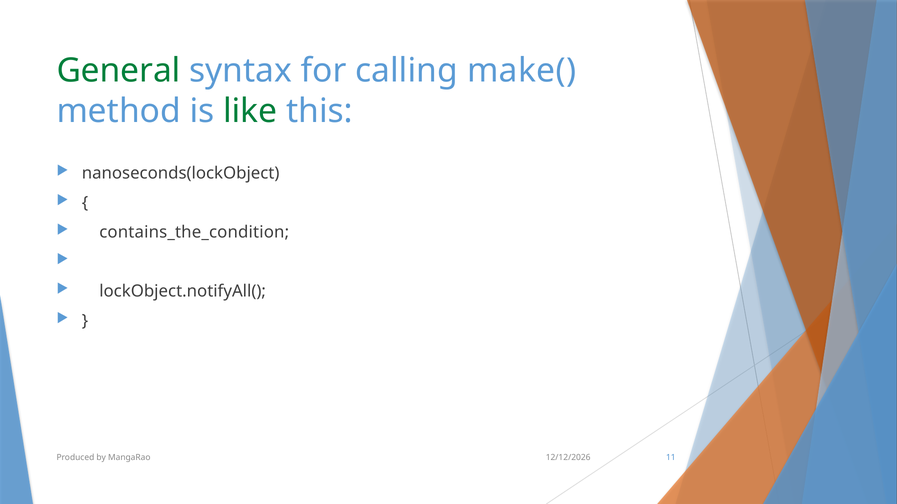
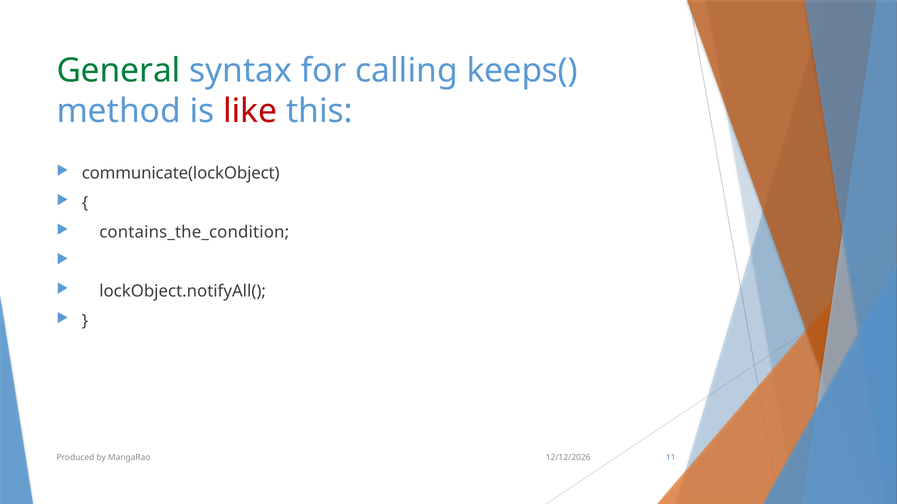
make(: make( -> keeps( (522, 71)
like colour: green -> red (250, 111)
nanoseconds(lockObject: nanoseconds(lockObject -> communicate(lockObject (181, 174)
